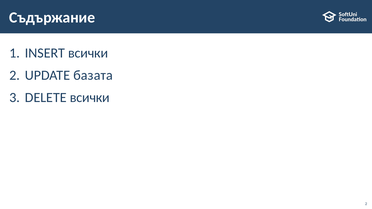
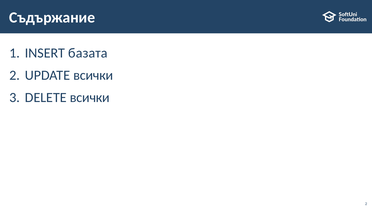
INSERT всички: всички -> базата (88, 53)
UPDATE базата: базата -> всички (93, 75)
